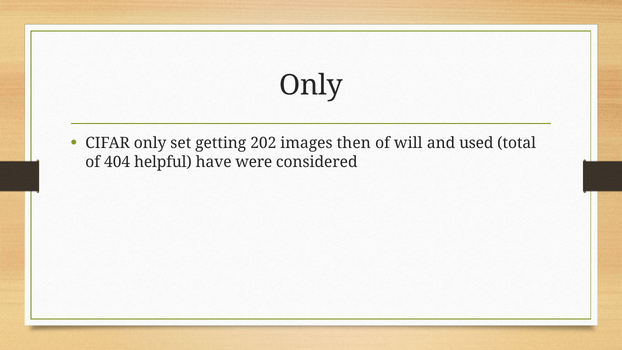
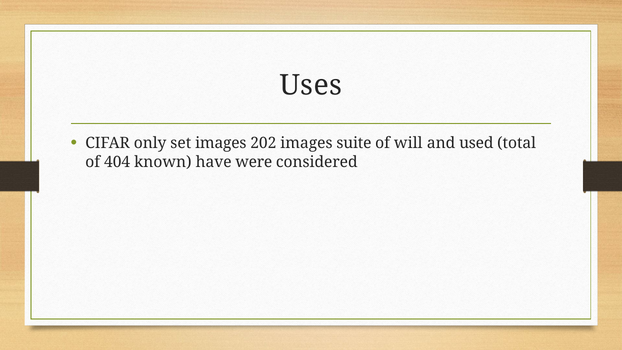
Only: Only -> Uses (311, 85)
set getting: getting -> images (221, 143)
then: then -> suite (354, 143)
helpful: helpful -> known (163, 162)
